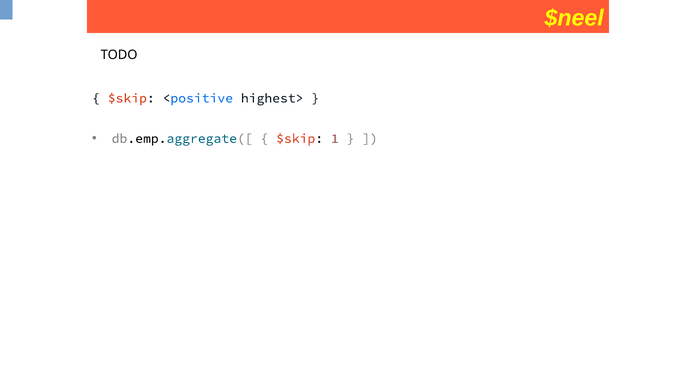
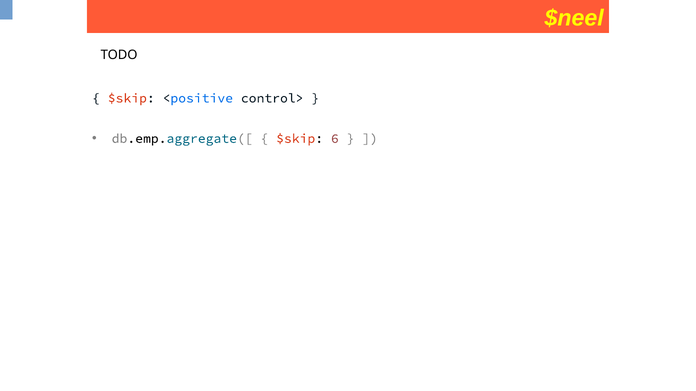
highest>: highest> -> control> (272, 98)
1: 1 -> 6 (335, 139)
